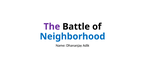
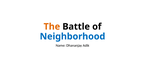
The colour: purple -> orange (52, 26)
